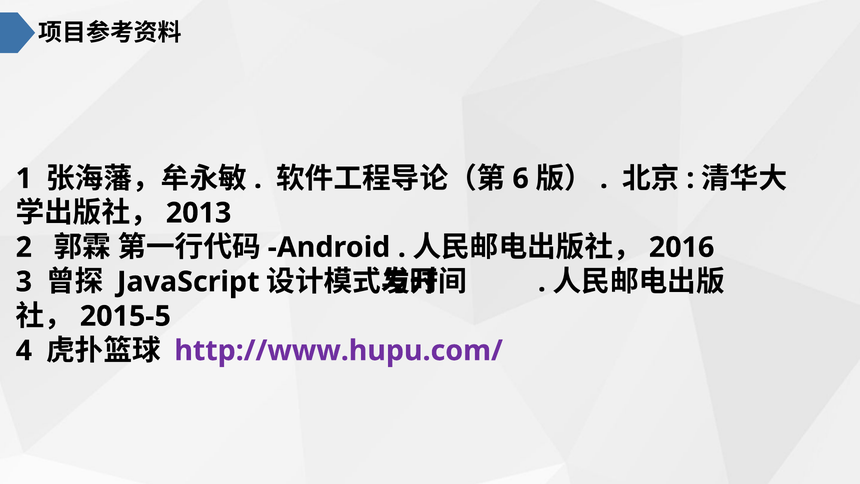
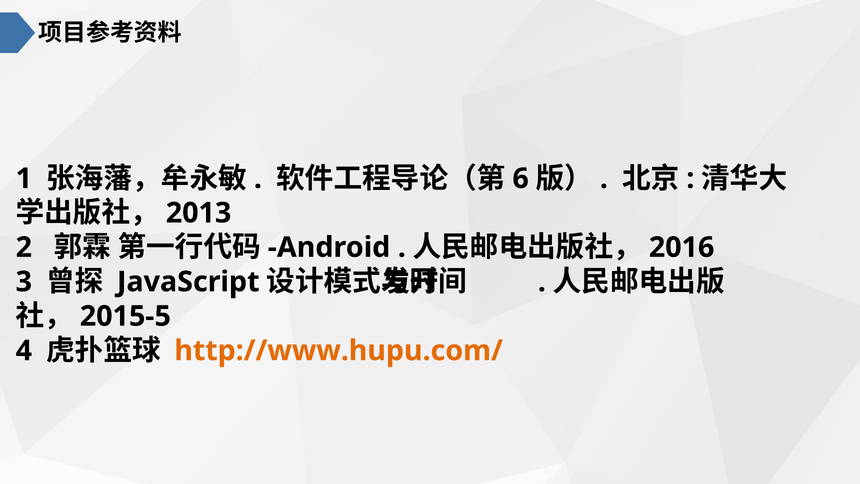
http://www.hupu.com/ colour: purple -> orange (339, 350)
